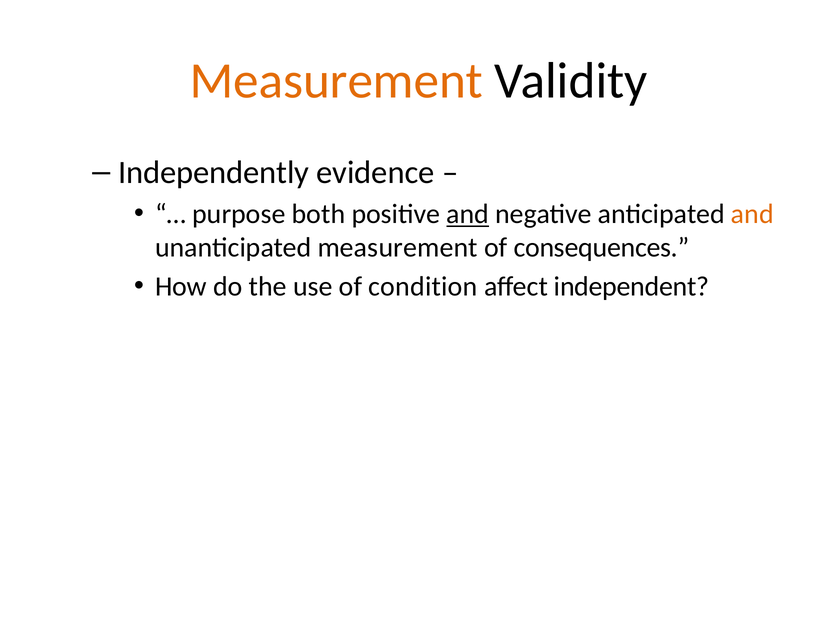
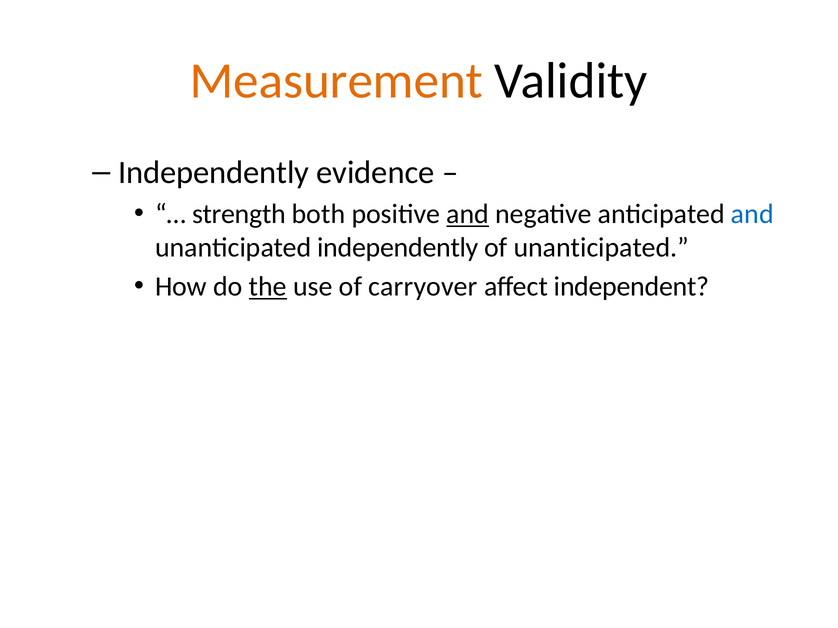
purpose: purpose -> strength (239, 214)
and colour: orange -> blue (752, 214)
unanticipated measurement: measurement -> independently (398, 248)
of consequences: consequences -> unanticipated (601, 248)
the underline: none -> present (268, 287)
condition: condition -> carryover (423, 287)
